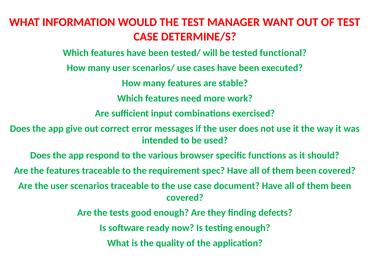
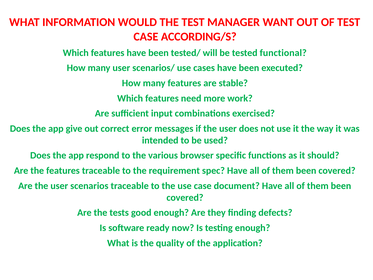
DETERMINE/S: DETERMINE/S -> ACCORDING/S (199, 37)
